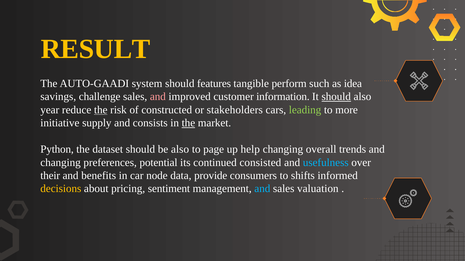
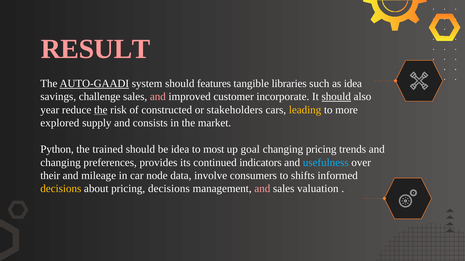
RESULT colour: yellow -> pink (96, 49)
AUTO-GAADI underline: none -> present (94, 84)
perform: perform -> libraries (289, 84)
information: information -> incorporate (283, 97)
leading colour: light green -> yellow (305, 110)
initiative: initiative -> explored (60, 123)
the underline: present -> none (188, 123)
dataset: dataset -> trained (108, 150)
be also: also -> idea (180, 150)
page: page -> most (214, 150)
help: help -> goal (250, 150)
changing overall: overall -> pricing (321, 150)
potential: potential -> provides (159, 163)
consisted: consisted -> indicators (260, 163)
benefits: benefits -> mileage (99, 176)
provide: provide -> involve (211, 176)
pricing sentiment: sentiment -> decisions (169, 189)
and colour: light blue -> pink (262, 189)
